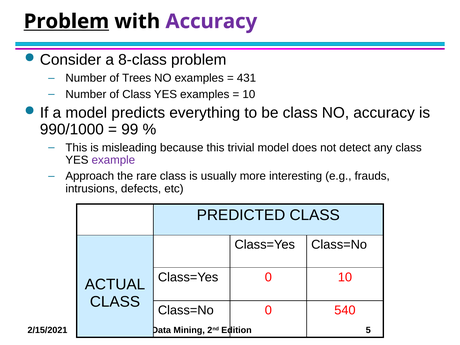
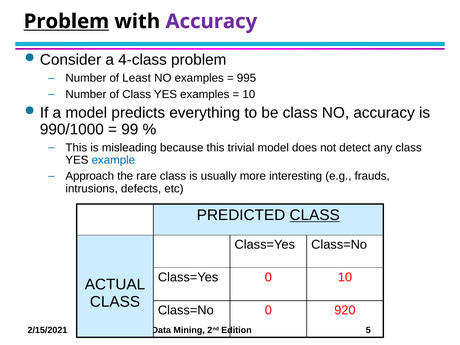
8-class: 8-class -> 4-class (143, 60)
Trees: Trees -> Least (137, 78)
431: 431 -> 995 (246, 78)
example colour: purple -> blue (113, 160)
CLASS underline: none -> present (315, 215)
540: 540 -> 920 (345, 310)
